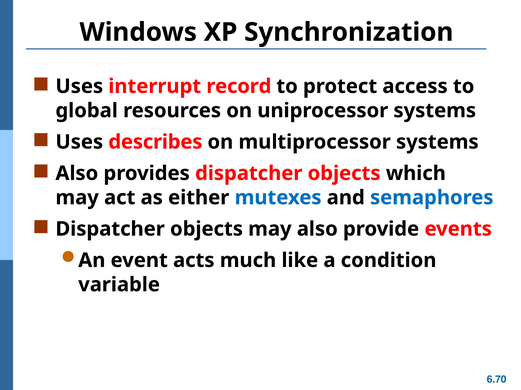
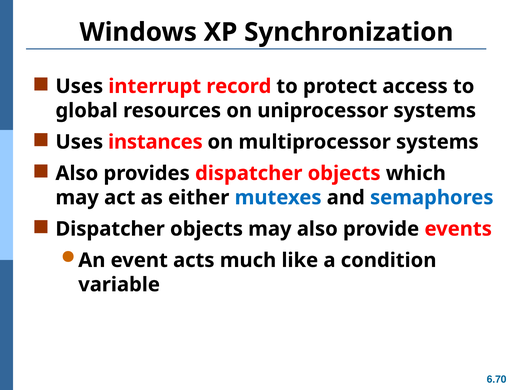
describes: describes -> instances (155, 142)
